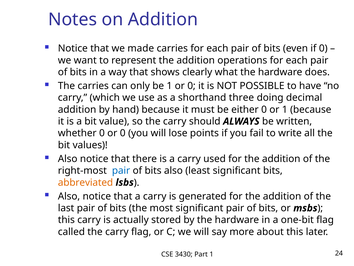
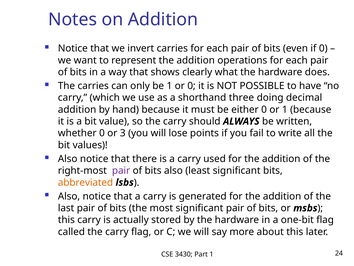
made: made -> invert (141, 48)
0 or 0: 0 -> 3 (123, 133)
pair colour: blue -> purple (121, 170)
